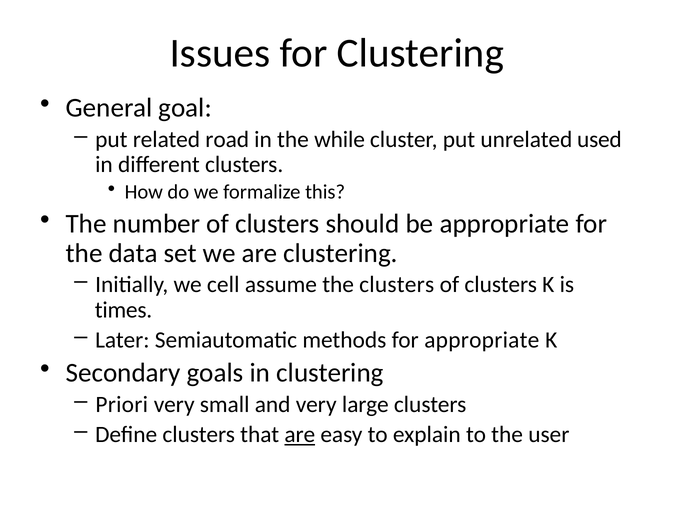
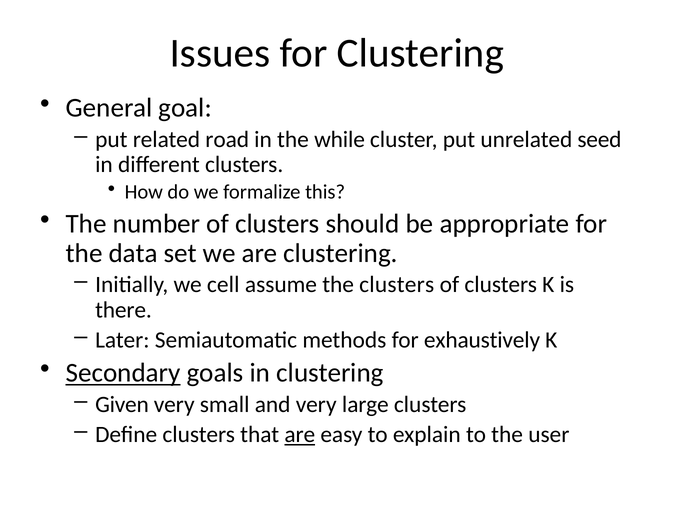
used: used -> seed (599, 139)
times: times -> there (123, 310)
for appropriate: appropriate -> exhaustively (482, 340)
Secondary underline: none -> present (123, 373)
Priori: Priori -> Given (122, 405)
